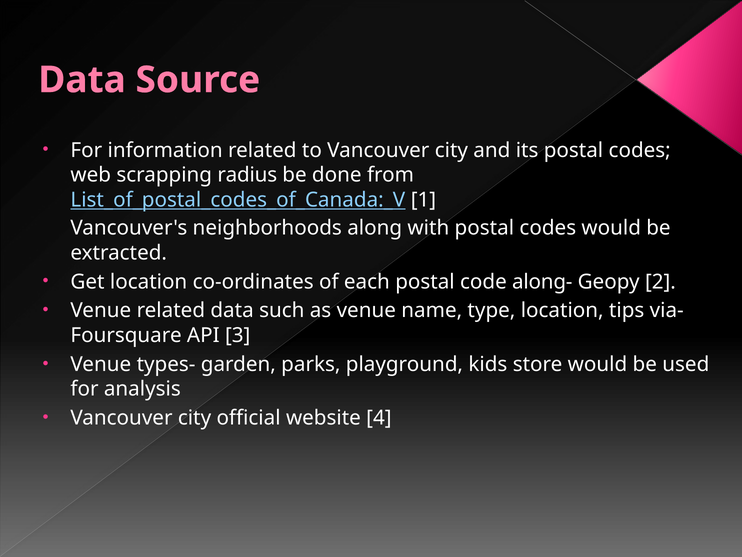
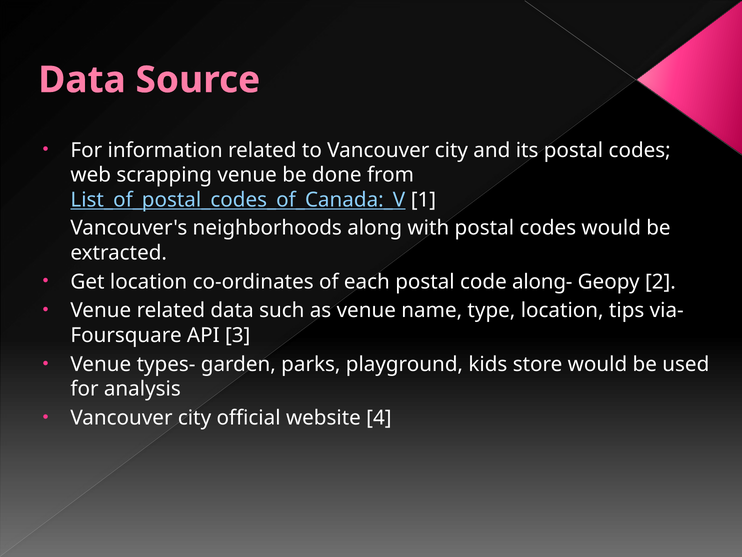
scrapping radius: radius -> venue (247, 175)
